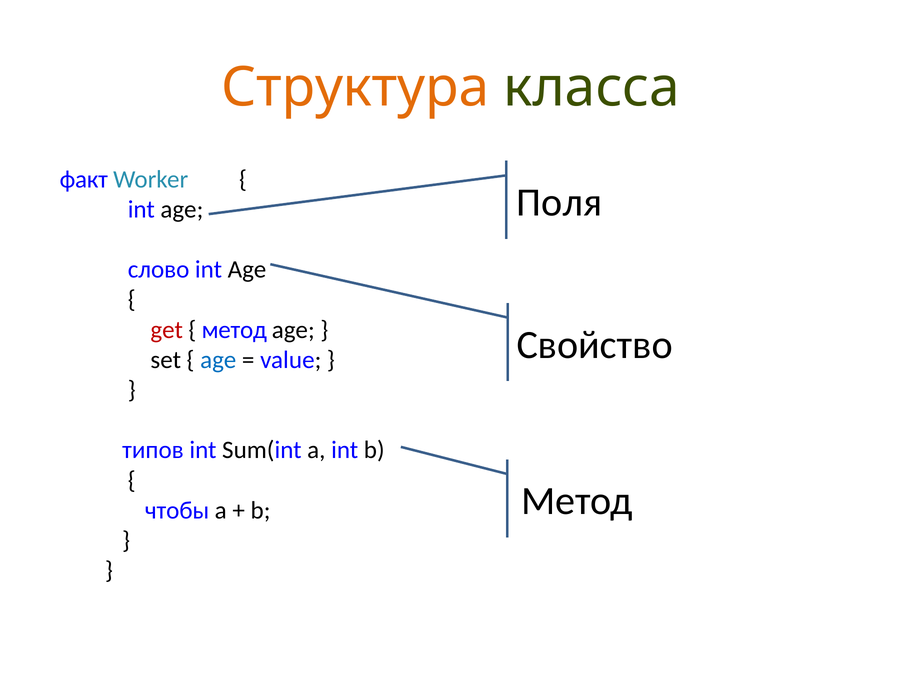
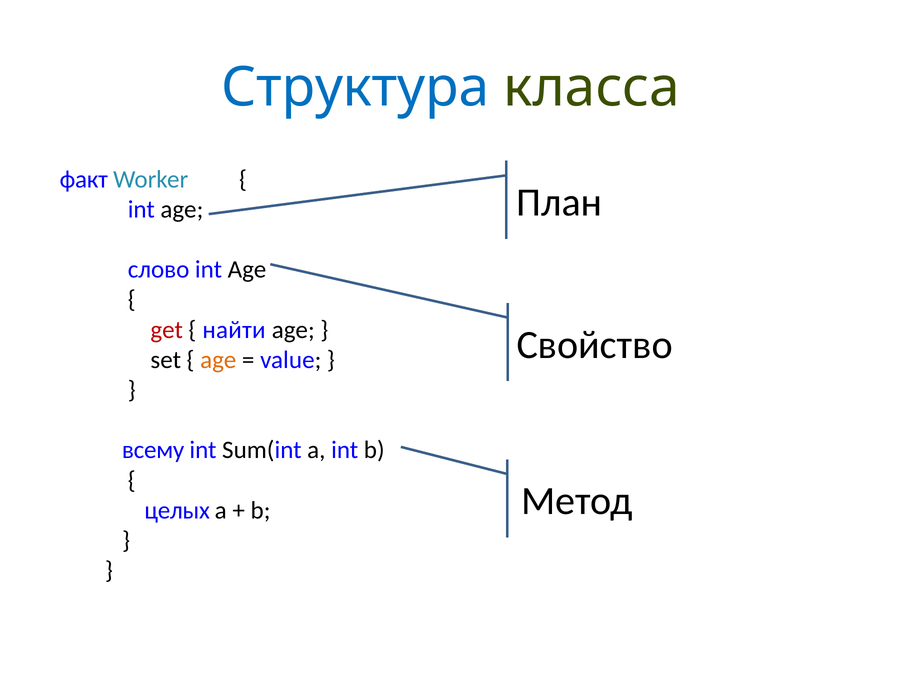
Структура colour: orange -> blue (355, 87)
Поля: Поля -> План (559, 202)
метод: метод -> найти (234, 330)
age colour: blue -> orange (218, 360)
типов: типов -> всему (153, 450)
чтобы: чтобы -> целых (177, 510)
